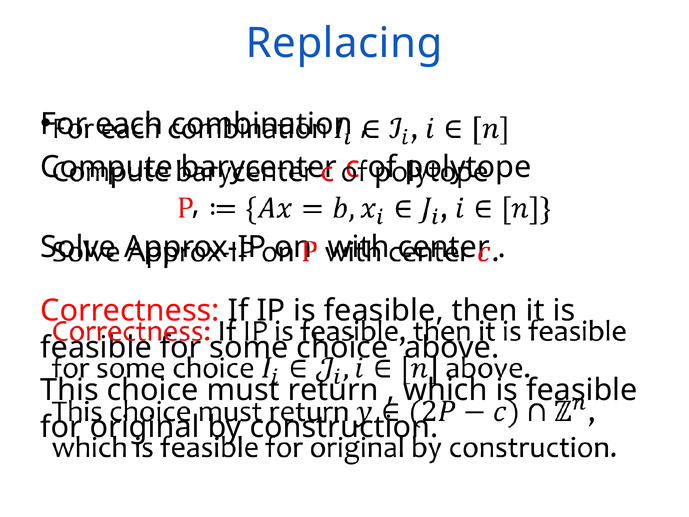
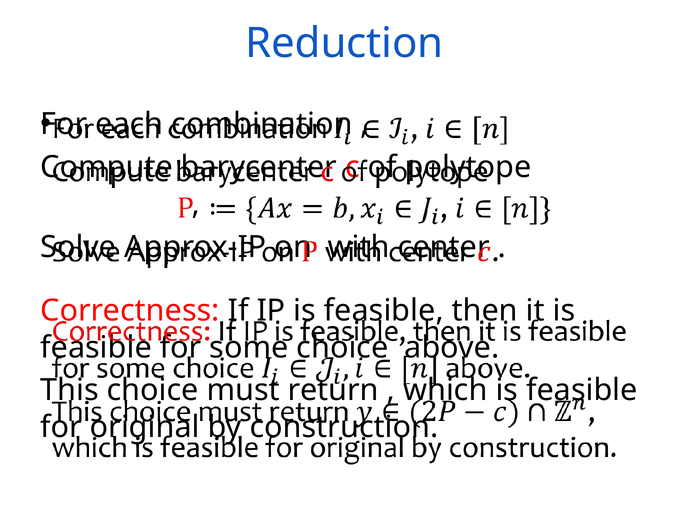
Replacing: Replacing -> Reduction (344, 43)
